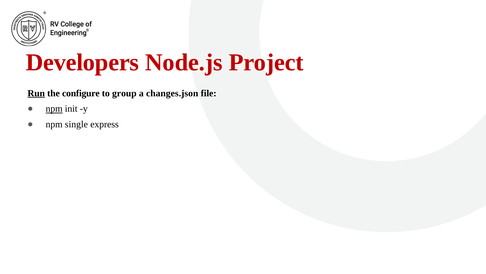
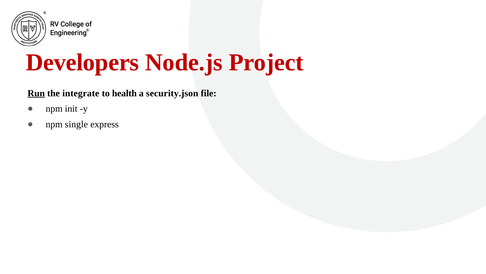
configure: configure -> integrate (81, 93)
group: group -> health (124, 93)
changes.json: changes.json -> security.json (172, 93)
npm underline: present -> none (54, 109)
